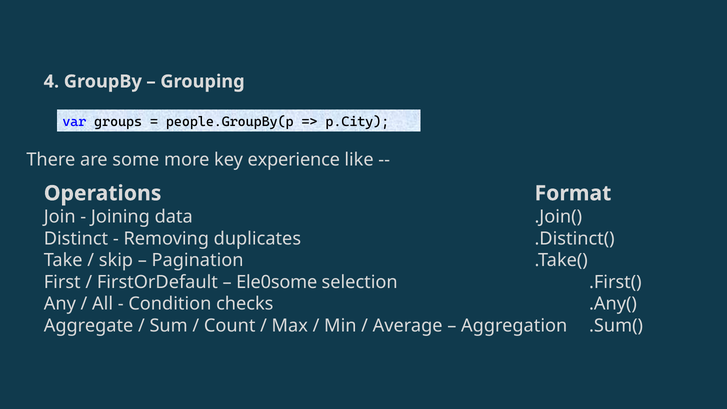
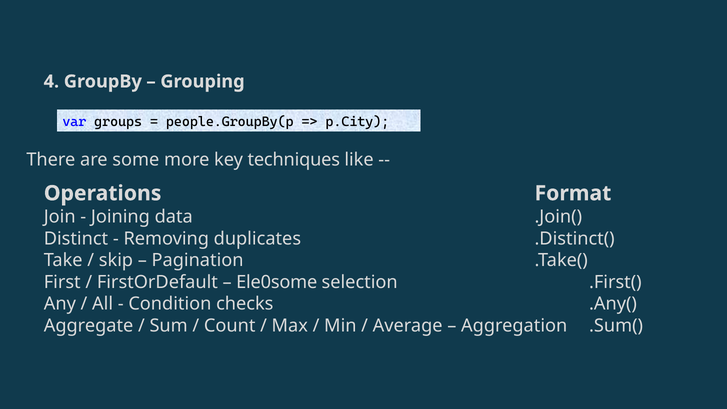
experience: experience -> techniques (294, 160)
